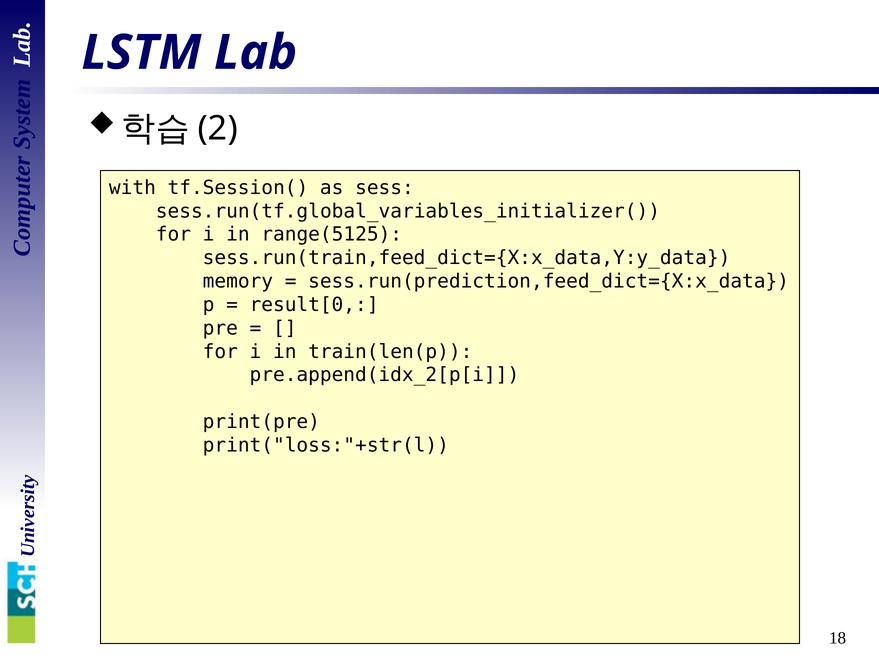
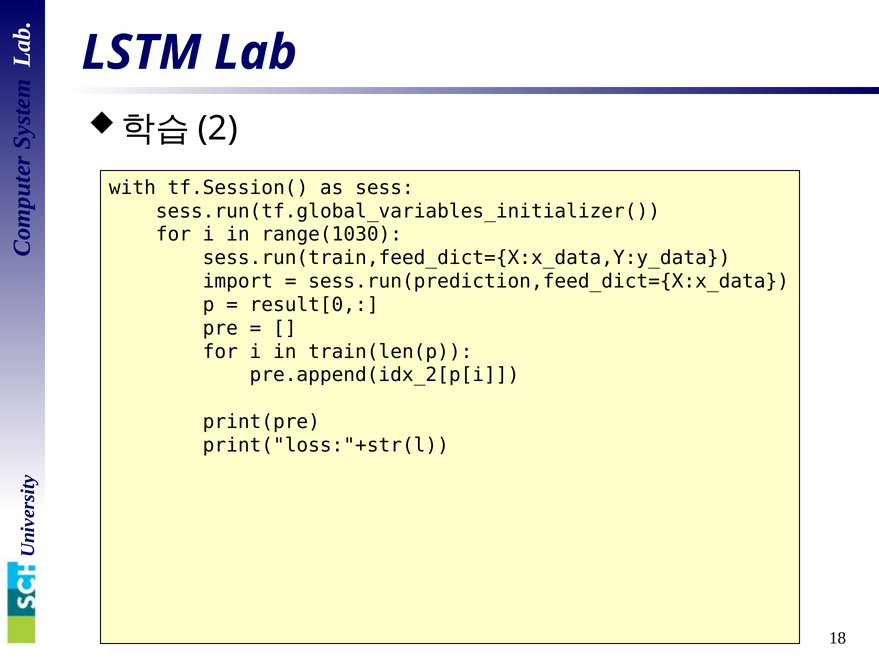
range(5125: range(5125 -> range(1030 (332, 235)
memory: memory -> import (238, 281)
